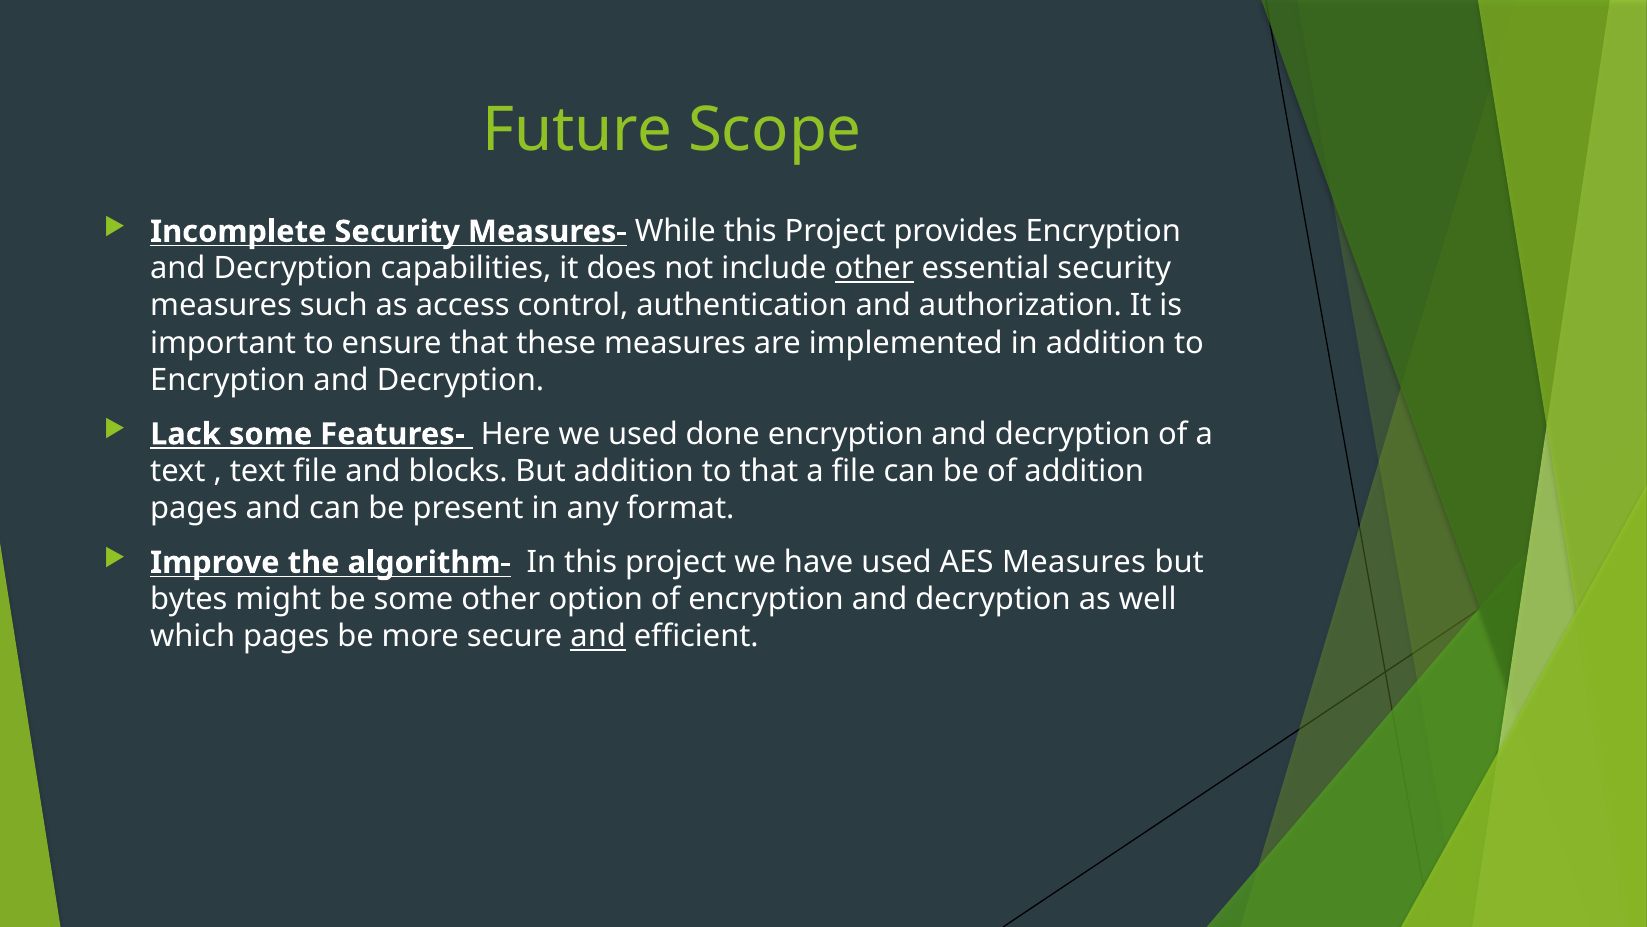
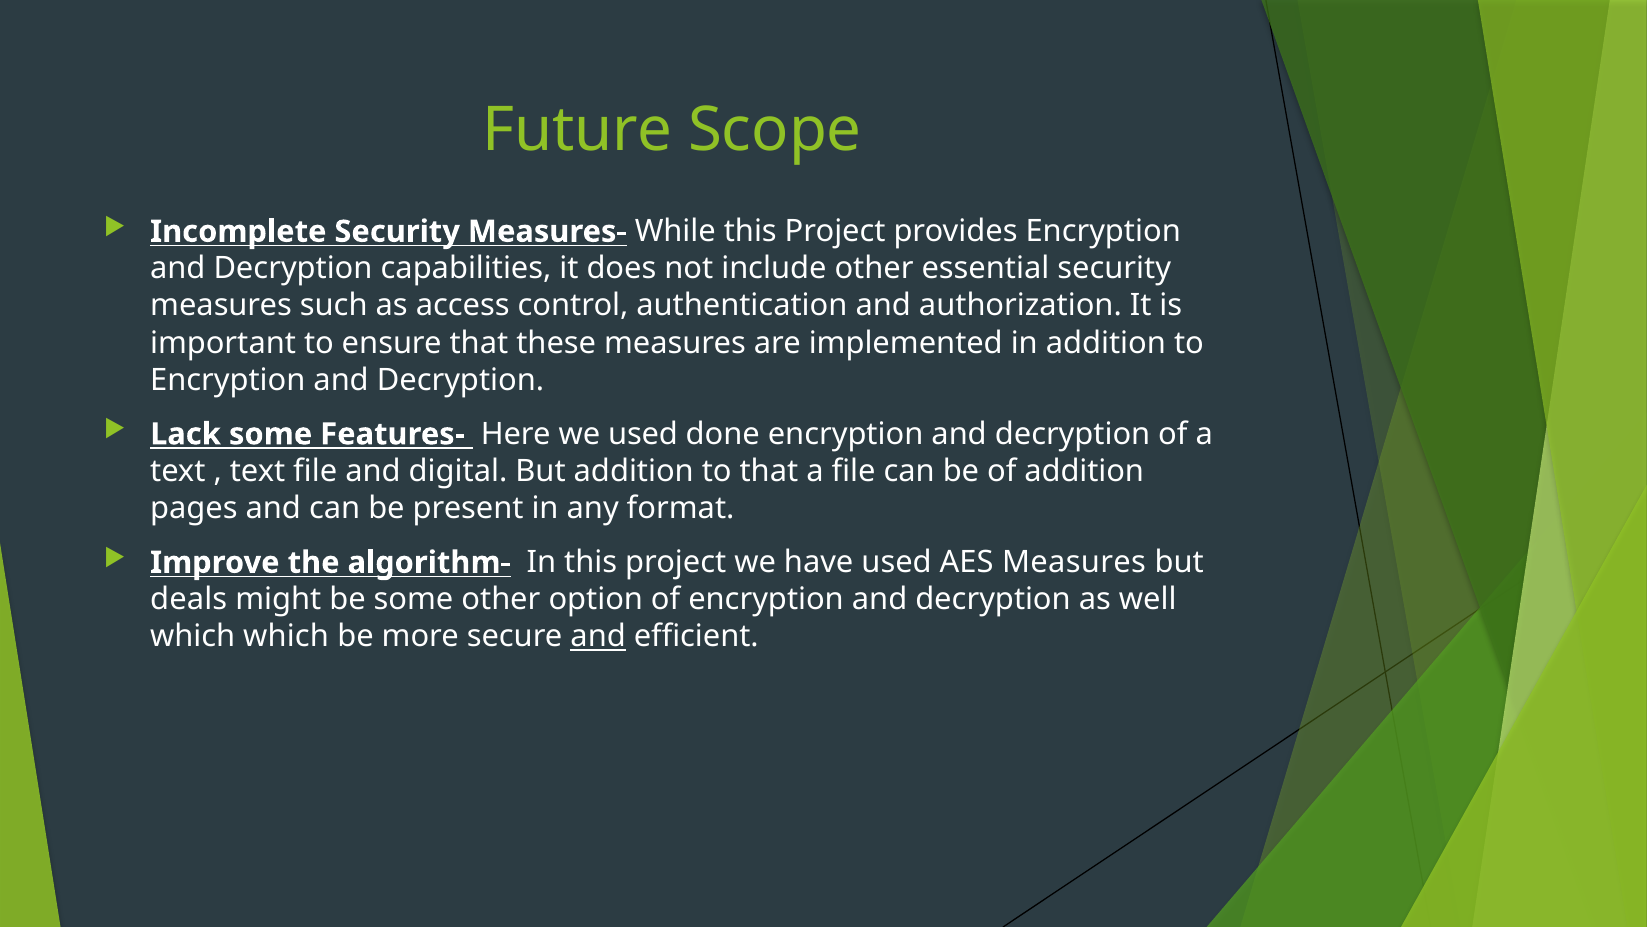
other underline: present -> none (874, 269)
blocks: blocks -> digital (458, 471)
bytes: bytes -> deals (189, 599)
which pages: pages -> which (286, 636)
